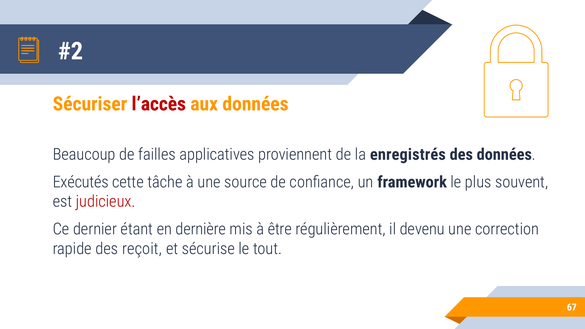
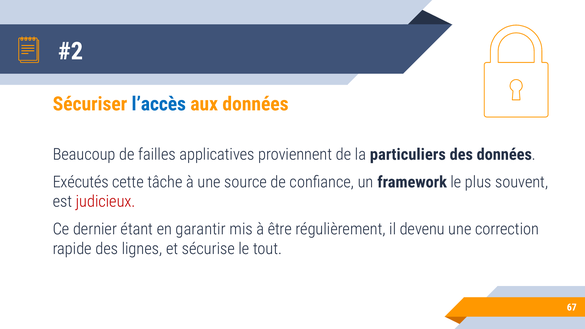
l’accès colour: red -> blue (159, 104)
enregistrés: enregistrés -> particuliers (408, 154)
dernière: dernière -> garantir (201, 229)
reçoit: reçoit -> lignes (142, 249)
